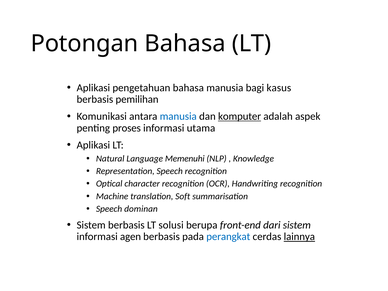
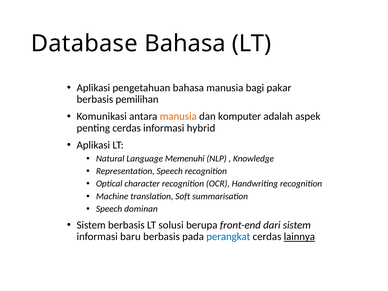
Potongan: Potongan -> Database (84, 43)
kasus: kasus -> pakar (279, 88)
manusia colour: blue -> orange (178, 116)
komputer underline: present -> none (240, 116)
penting proses: proses -> cerdas (127, 128)
utama: utama -> hybrid (201, 128)
agen: agen -> baru (130, 237)
